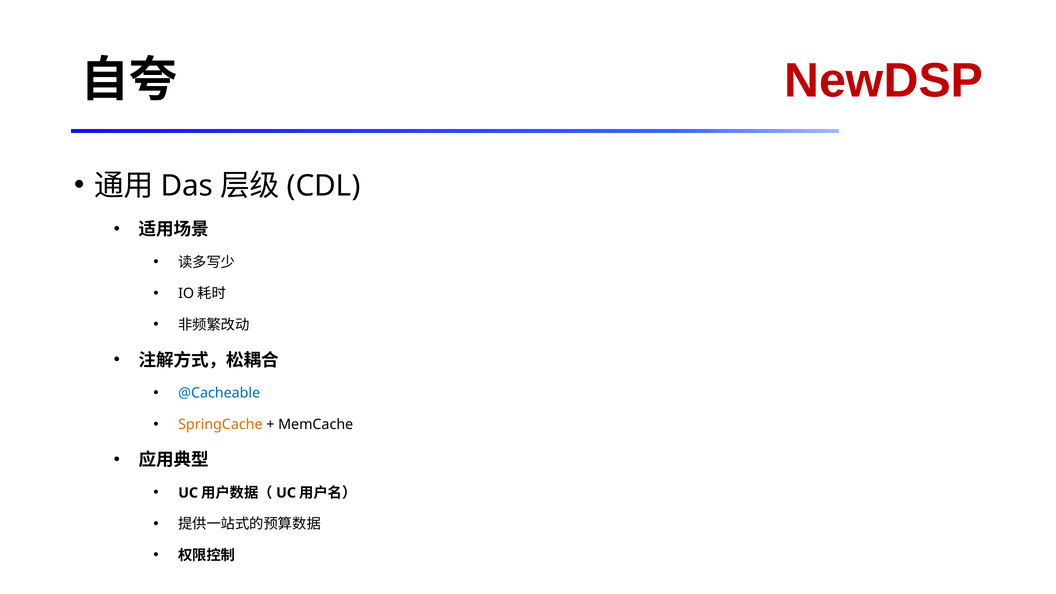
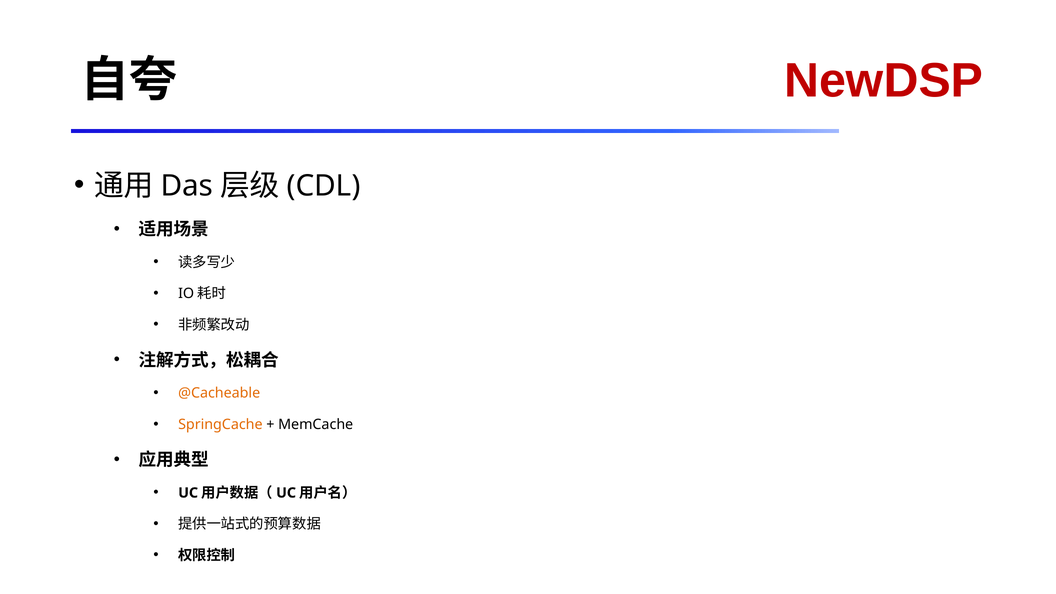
@Cacheable colour: blue -> orange (219, 393)
